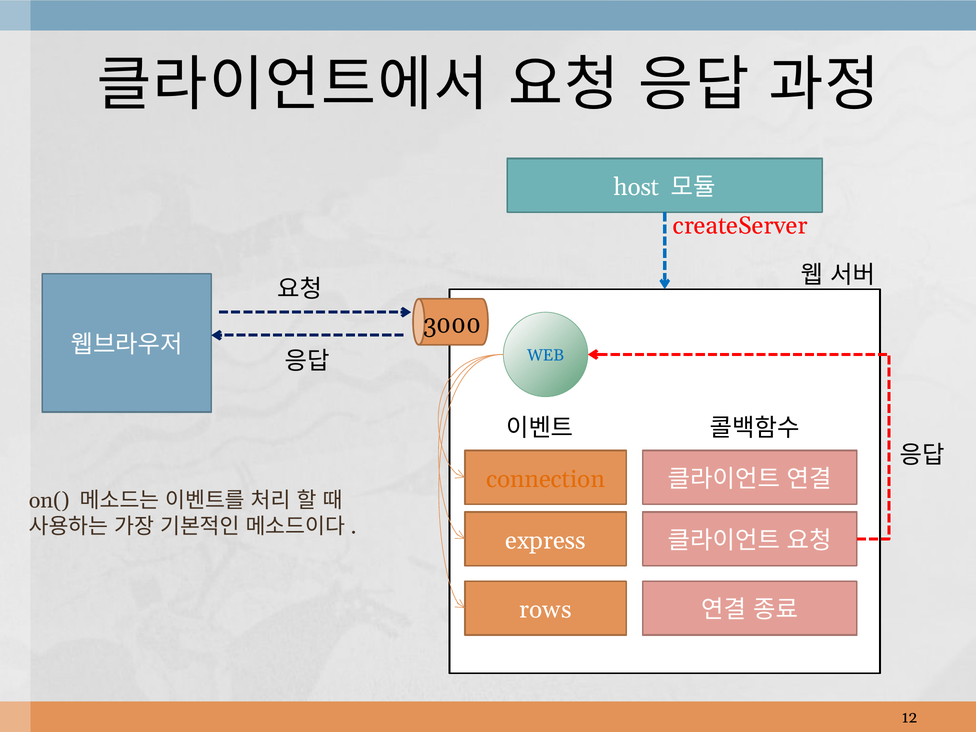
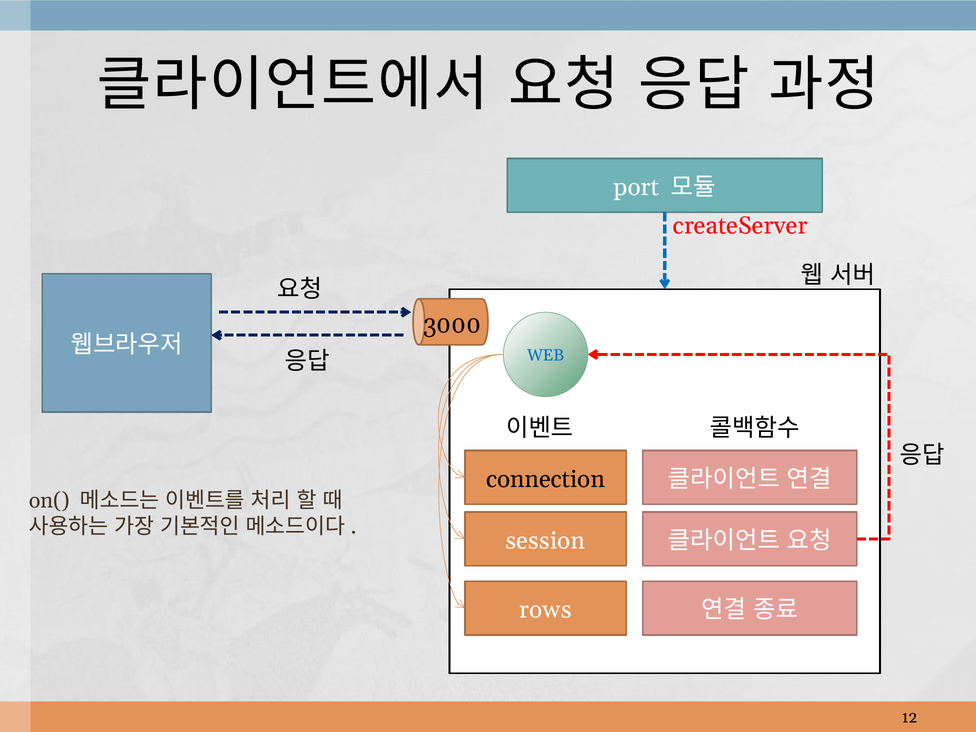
host: host -> port (636, 187)
connection colour: orange -> black (545, 479)
express: express -> session (545, 541)
